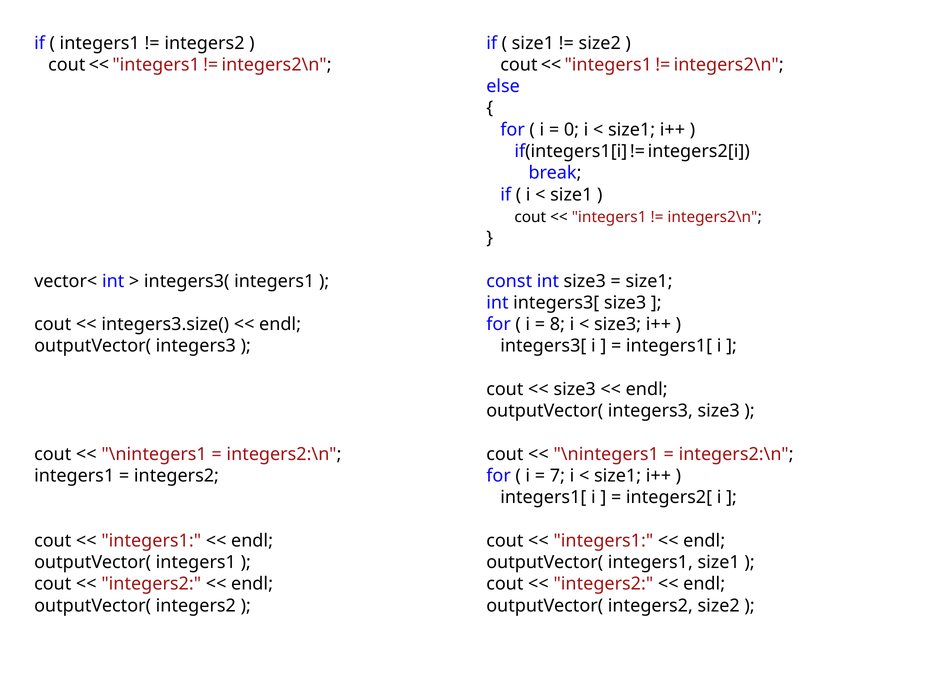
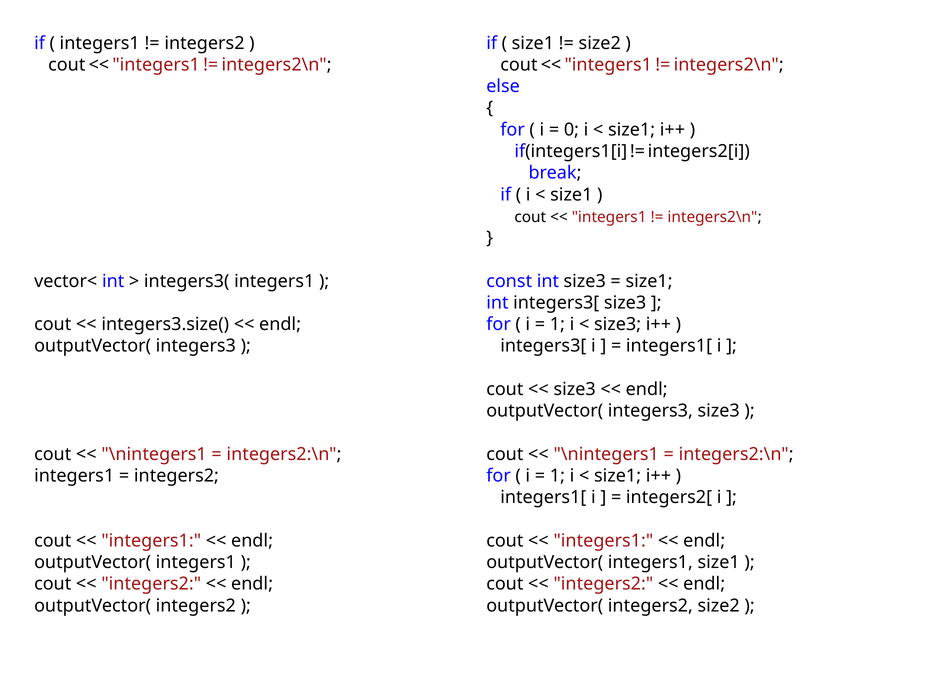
8: 8 -> 1 (557, 324)
7: 7 -> 1 (557, 475)
